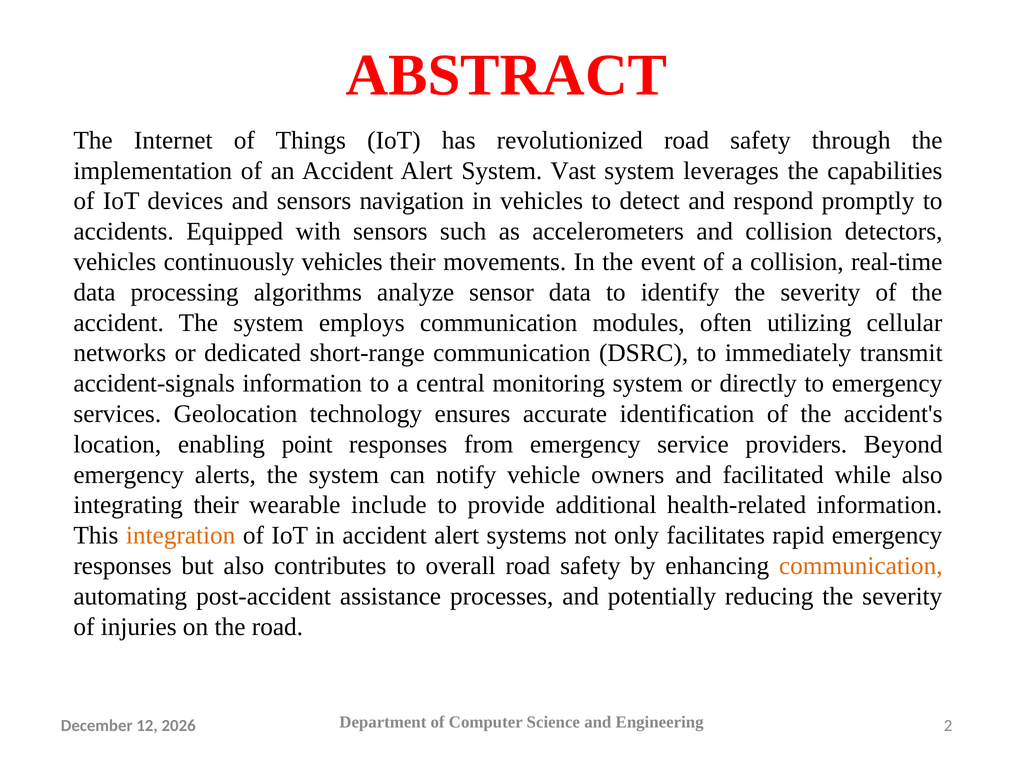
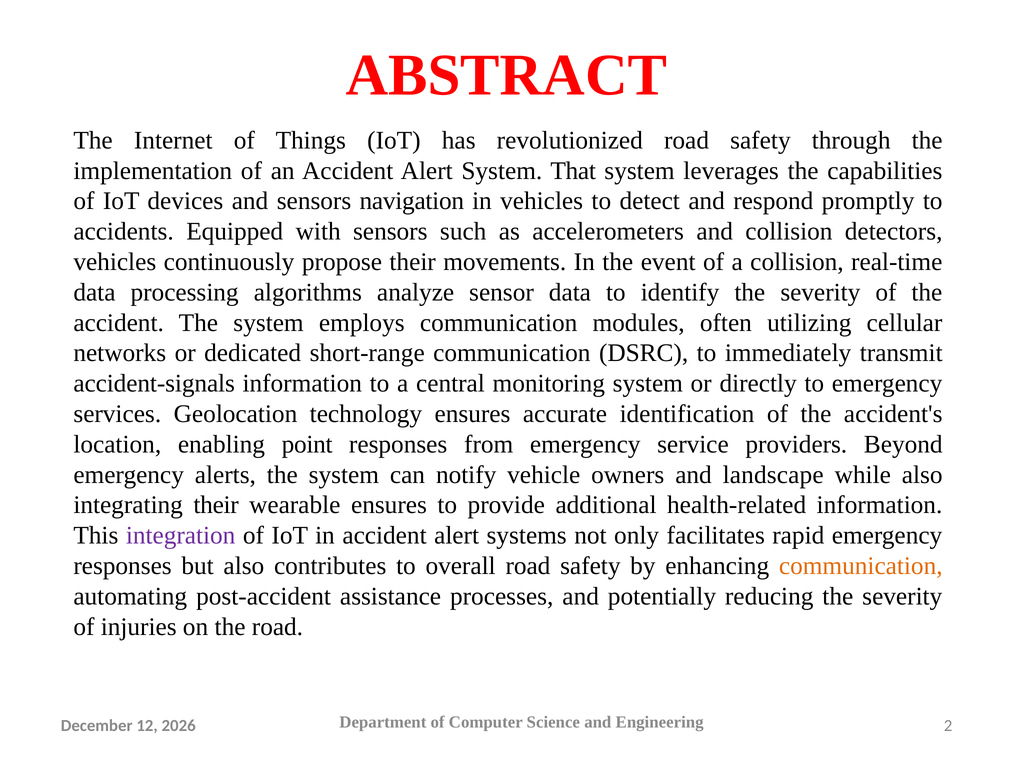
Vast: Vast -> That (573, 171)
continuously vehicles: vehicles -> propose (342, 262)
facilitated: facilitated -> landscape (773, 474)
wearable include: include -> ensures (389, 505)
integration colour: orange -> purple (181, 535)
